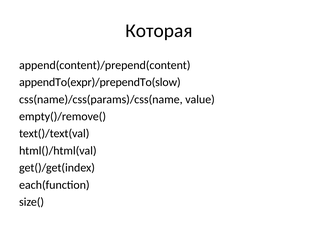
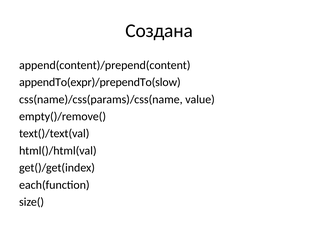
Которая: Которая -> Создана (159, 31)
